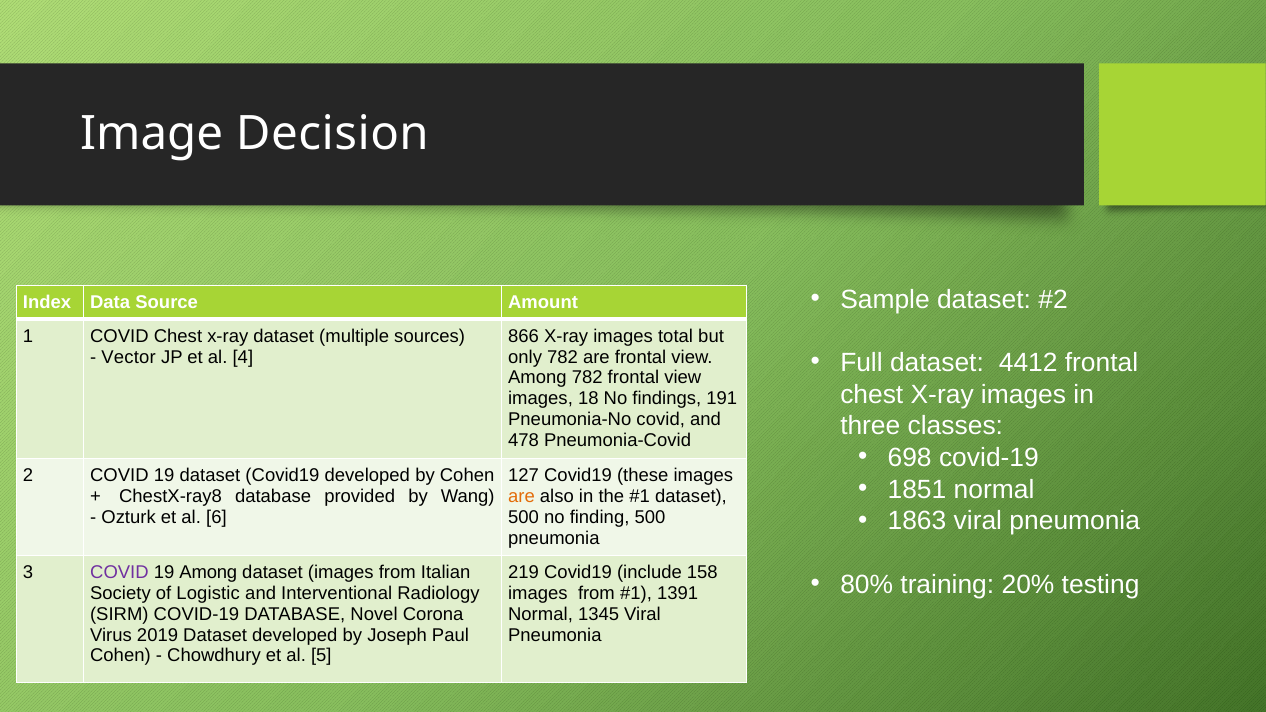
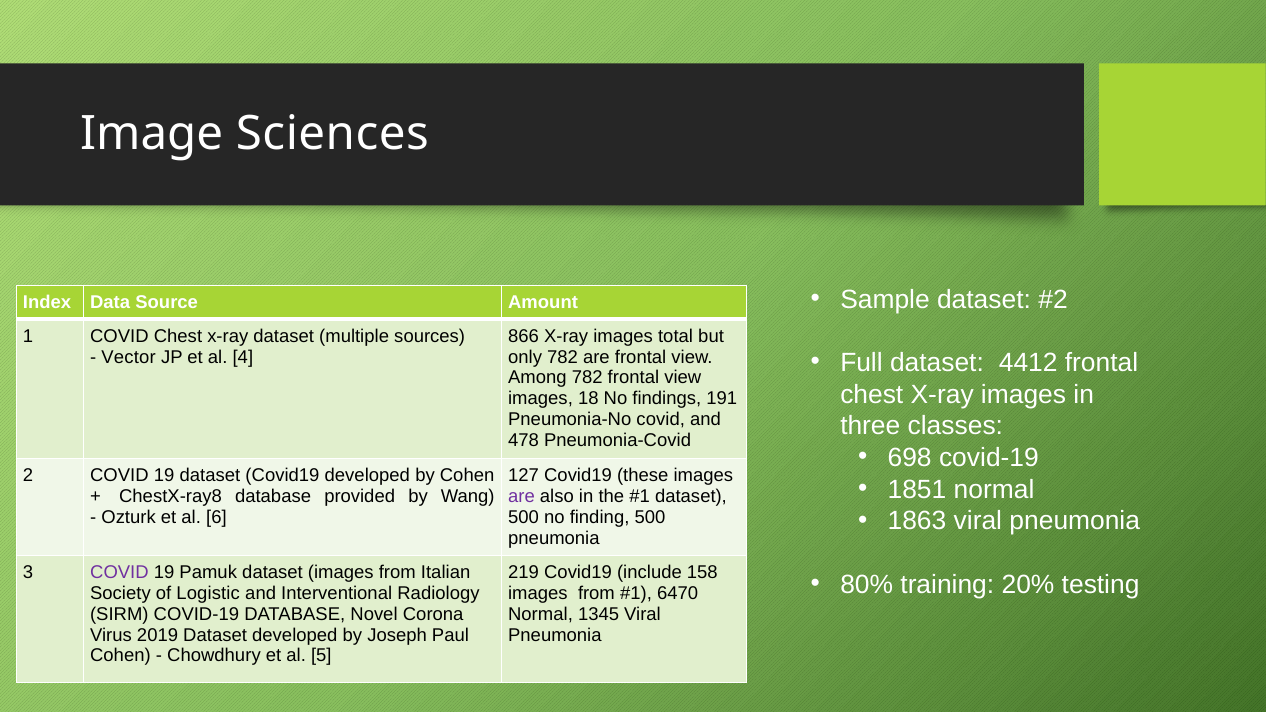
Decision: Decision -> Sciences (332, 134)
are colour: orange -> purple (522, 497)
19 Among: Among -> Pamuk (208, 573)
1391: 1391 -> 6470 (678, 594)
